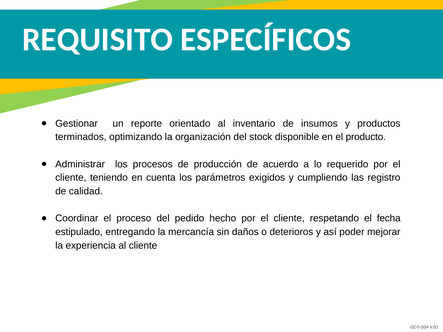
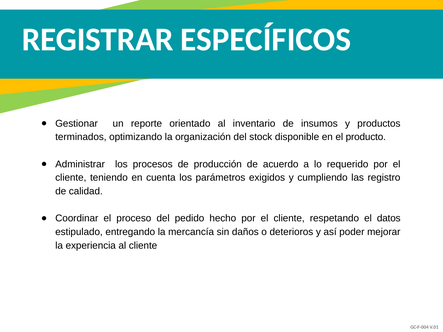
REQUISITO: REQUISITO -> REGISTRAR (98, 40)
fecha: fecha -> datos (389, 219)
